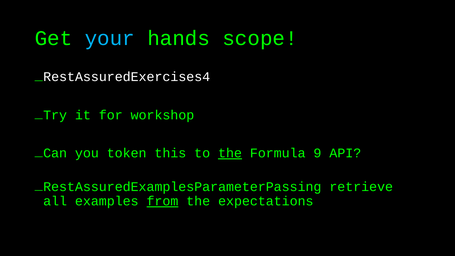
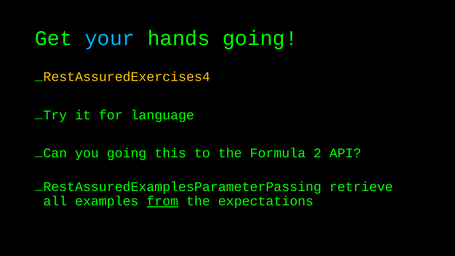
hands scope: scope -> going (260, 38)
RestAssuredExercises4 colour: white -> yellow (127, 77)
workshop: workshop -> language (162, 115)
you token: token -> going (127, 153)
the underline: present -> none (230, 153)
9: 9 -> 2 (317, 153)
